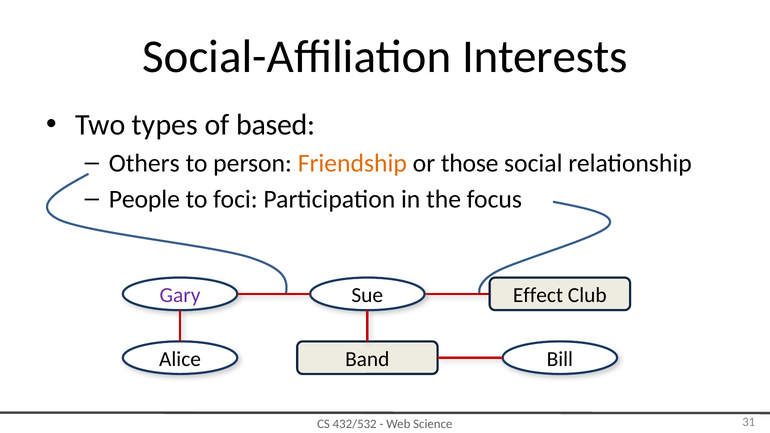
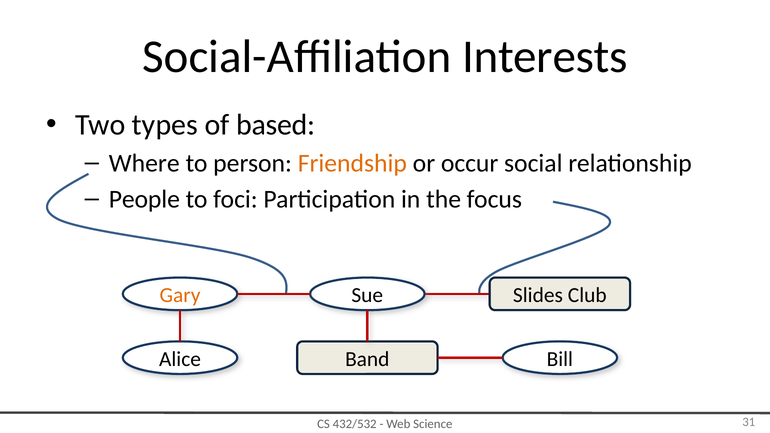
Others: Others -> Where (144, 163)
those: those -> occur (470, 163)
Gary colour: purple -> orange (180, 295)
Effect: Effect -> Slides (538, 295)
